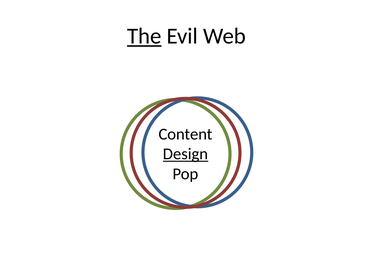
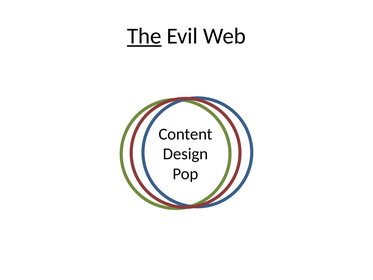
Design underline: present -> none (186, 154)
